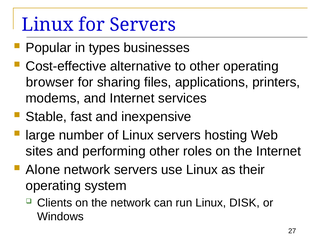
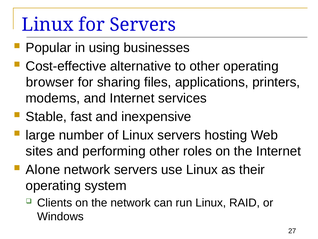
types: types -> using (105, 48)
DISK: DISK -> RAID (245, 202)
